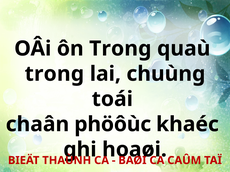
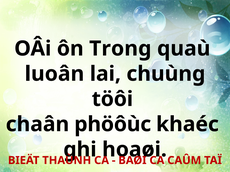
trong: trong -> luoân (54, 74)
toái: toái -> töôi (112, 99)
